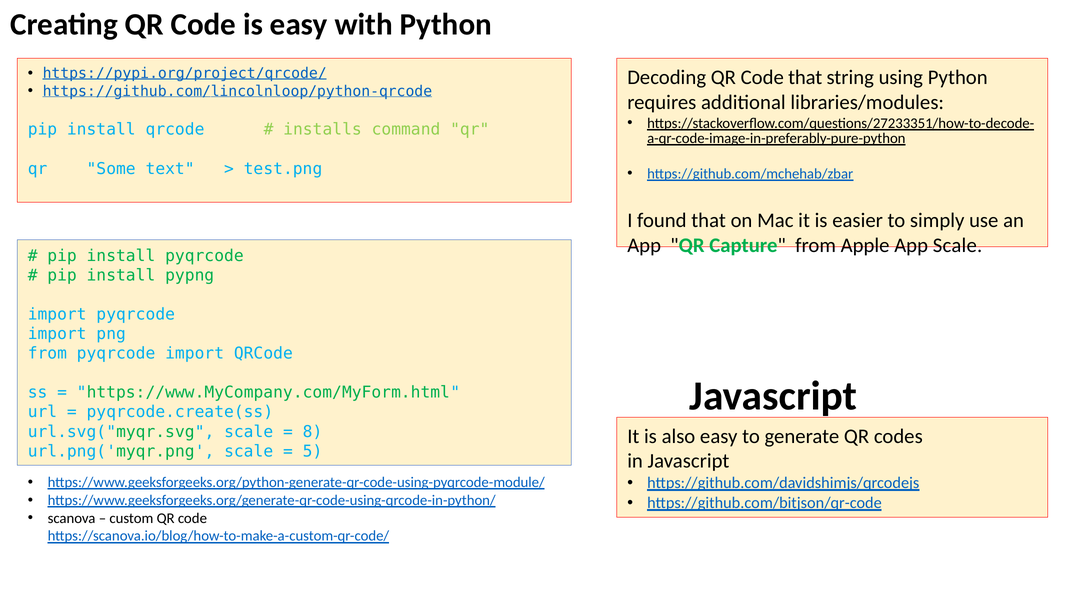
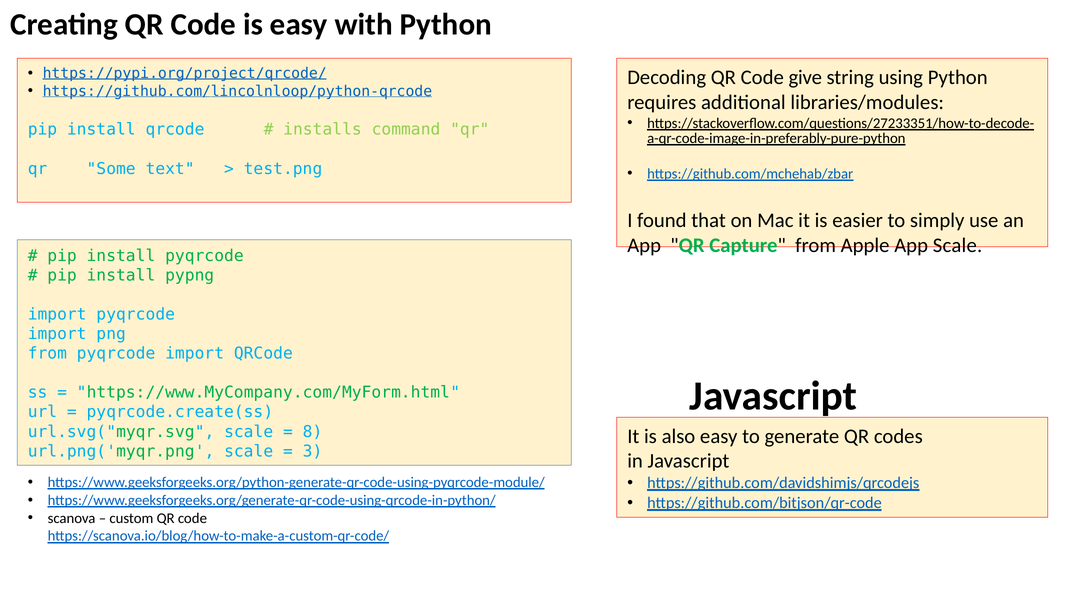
Code that: that -> give (805, 78)
5: 5 -> 3 (313, 451)
